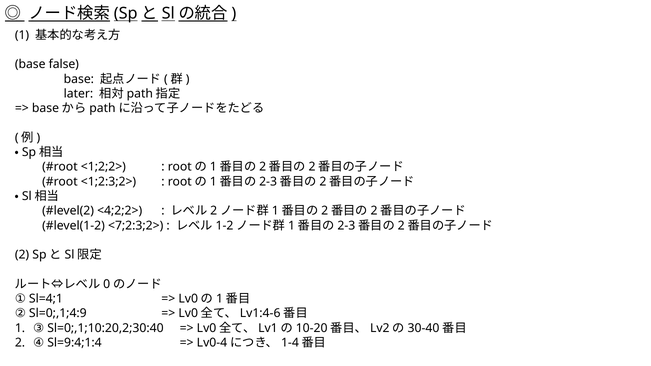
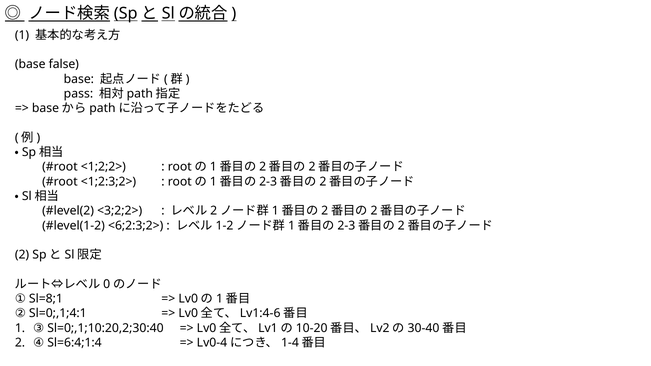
later: later -> pass (78, 94)
<4;2;2>: <4;2;2> -> <3;2;2> (120, 211)
<7;2:3;2>: <7;2:3;2> -> <6;2:3;2> (136, 226)
Sl=4;1: Sl=4;1 -> Sl=8;1 (46, 299)
Sl=0;,1;4:9: Sl=0;,1;4:9 -> Sl=0;,1;4:1 (58, 314)
Sl=9:4;1:4: Sl=9:4;1:4 -> Sl=6:4;1:4 (74, 343)
